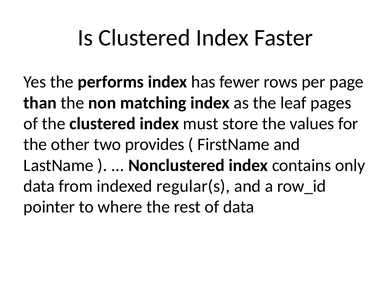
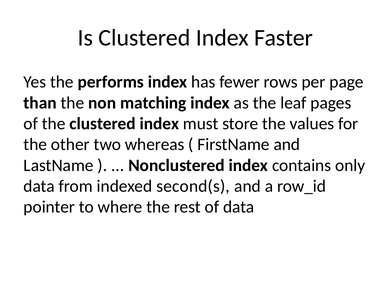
provides: provides -> whereas (155, 145)
regular(s: regular(s -> second(s (193, 186)
